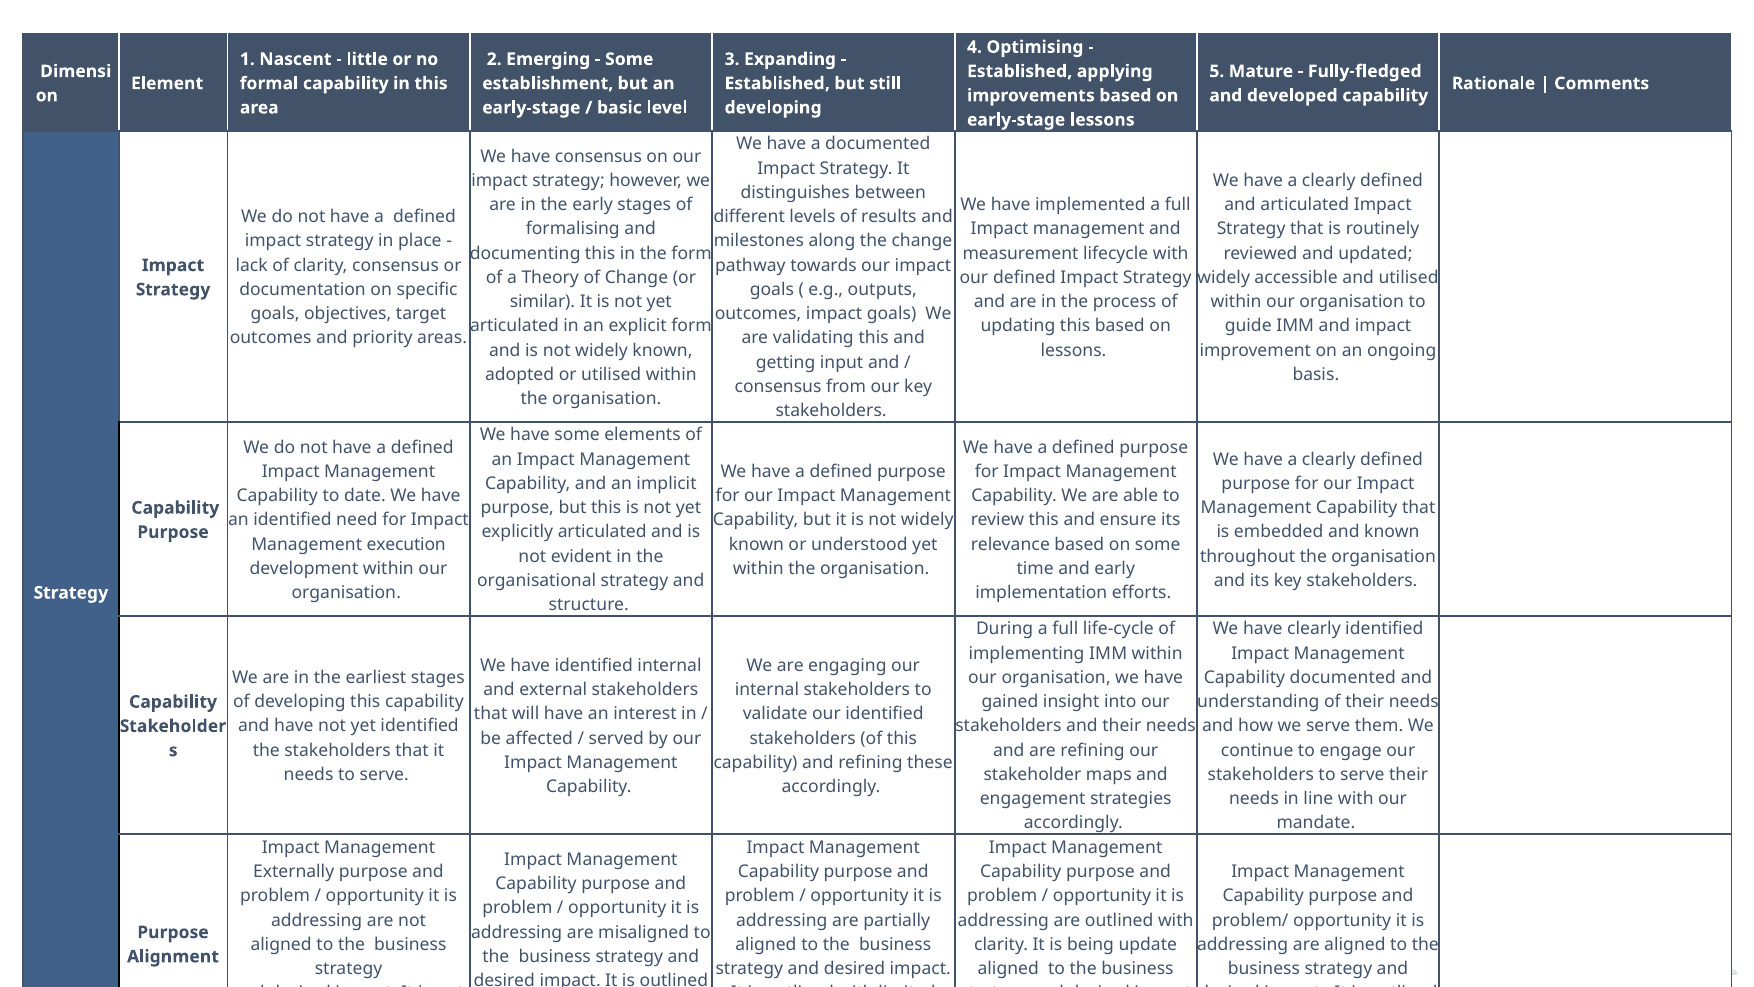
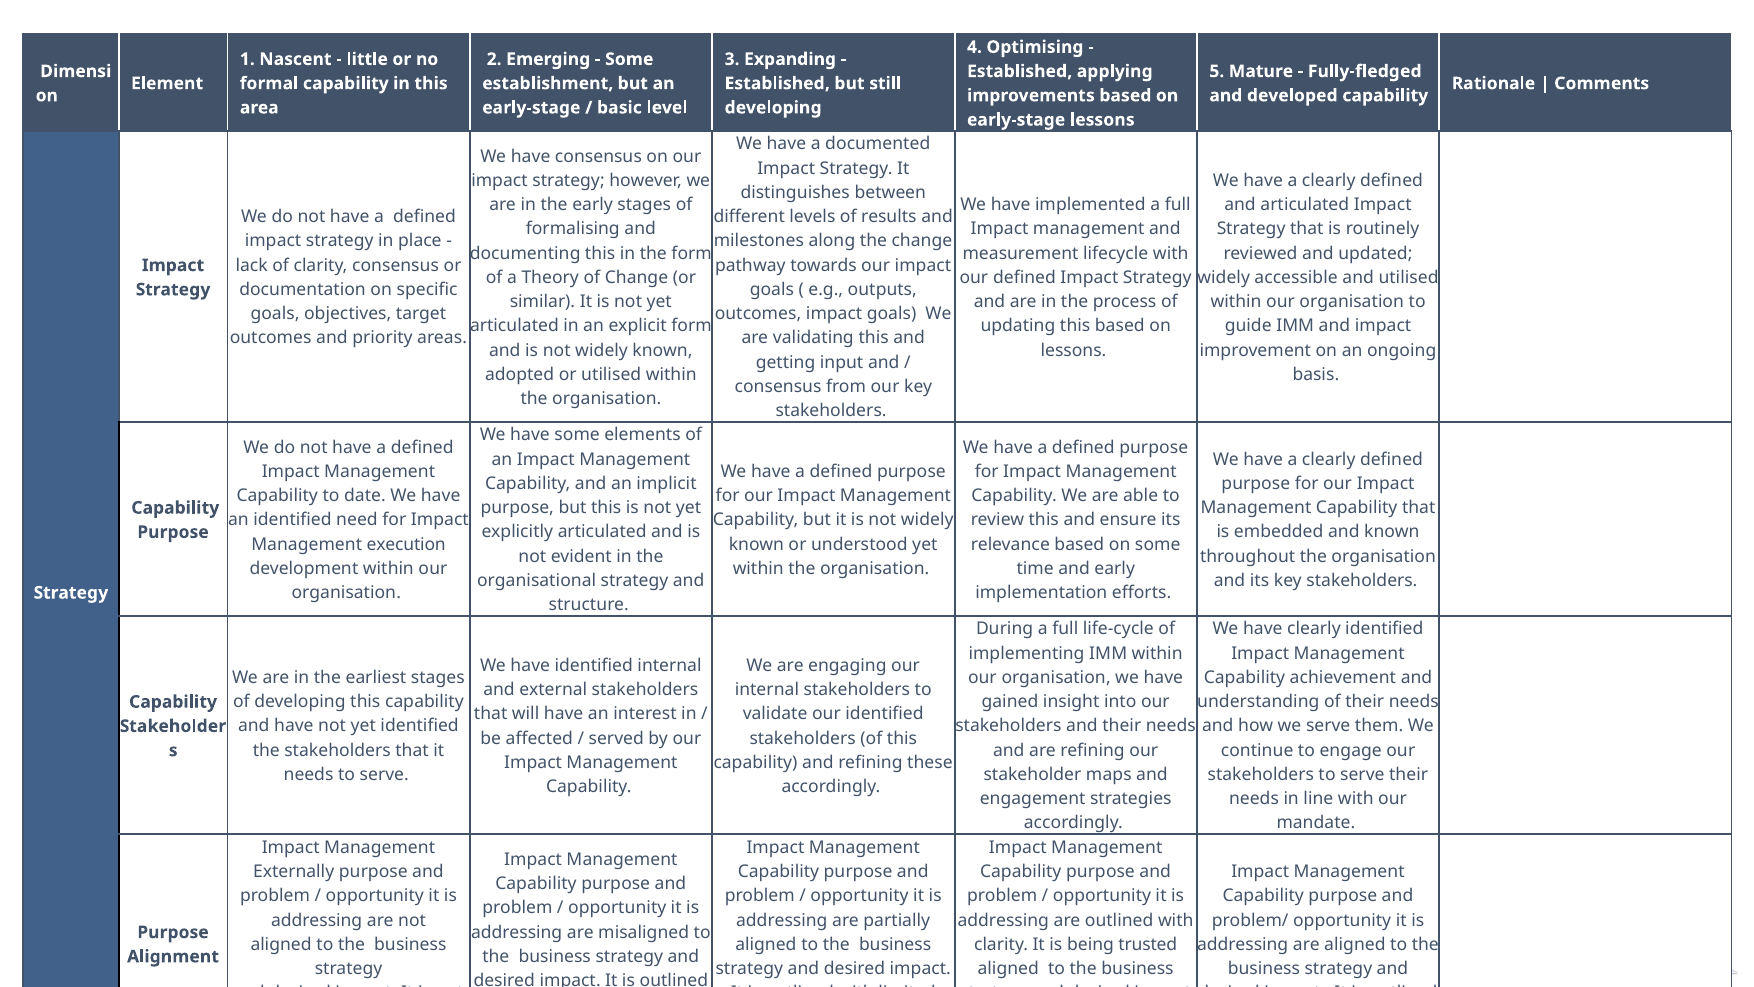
Capability documented: documented -> achievement (1343, 677)
update: update -> trusted (1148, 944)
